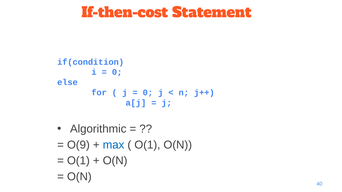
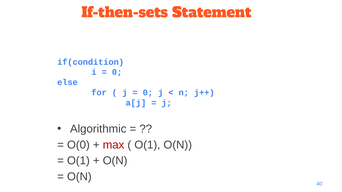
If-then-cost: If-then-cost -> If-then-sets (125, 13)
O(9: O(9 -> O(0 (78, 145)
max colour: blue -> red (114, 145)
